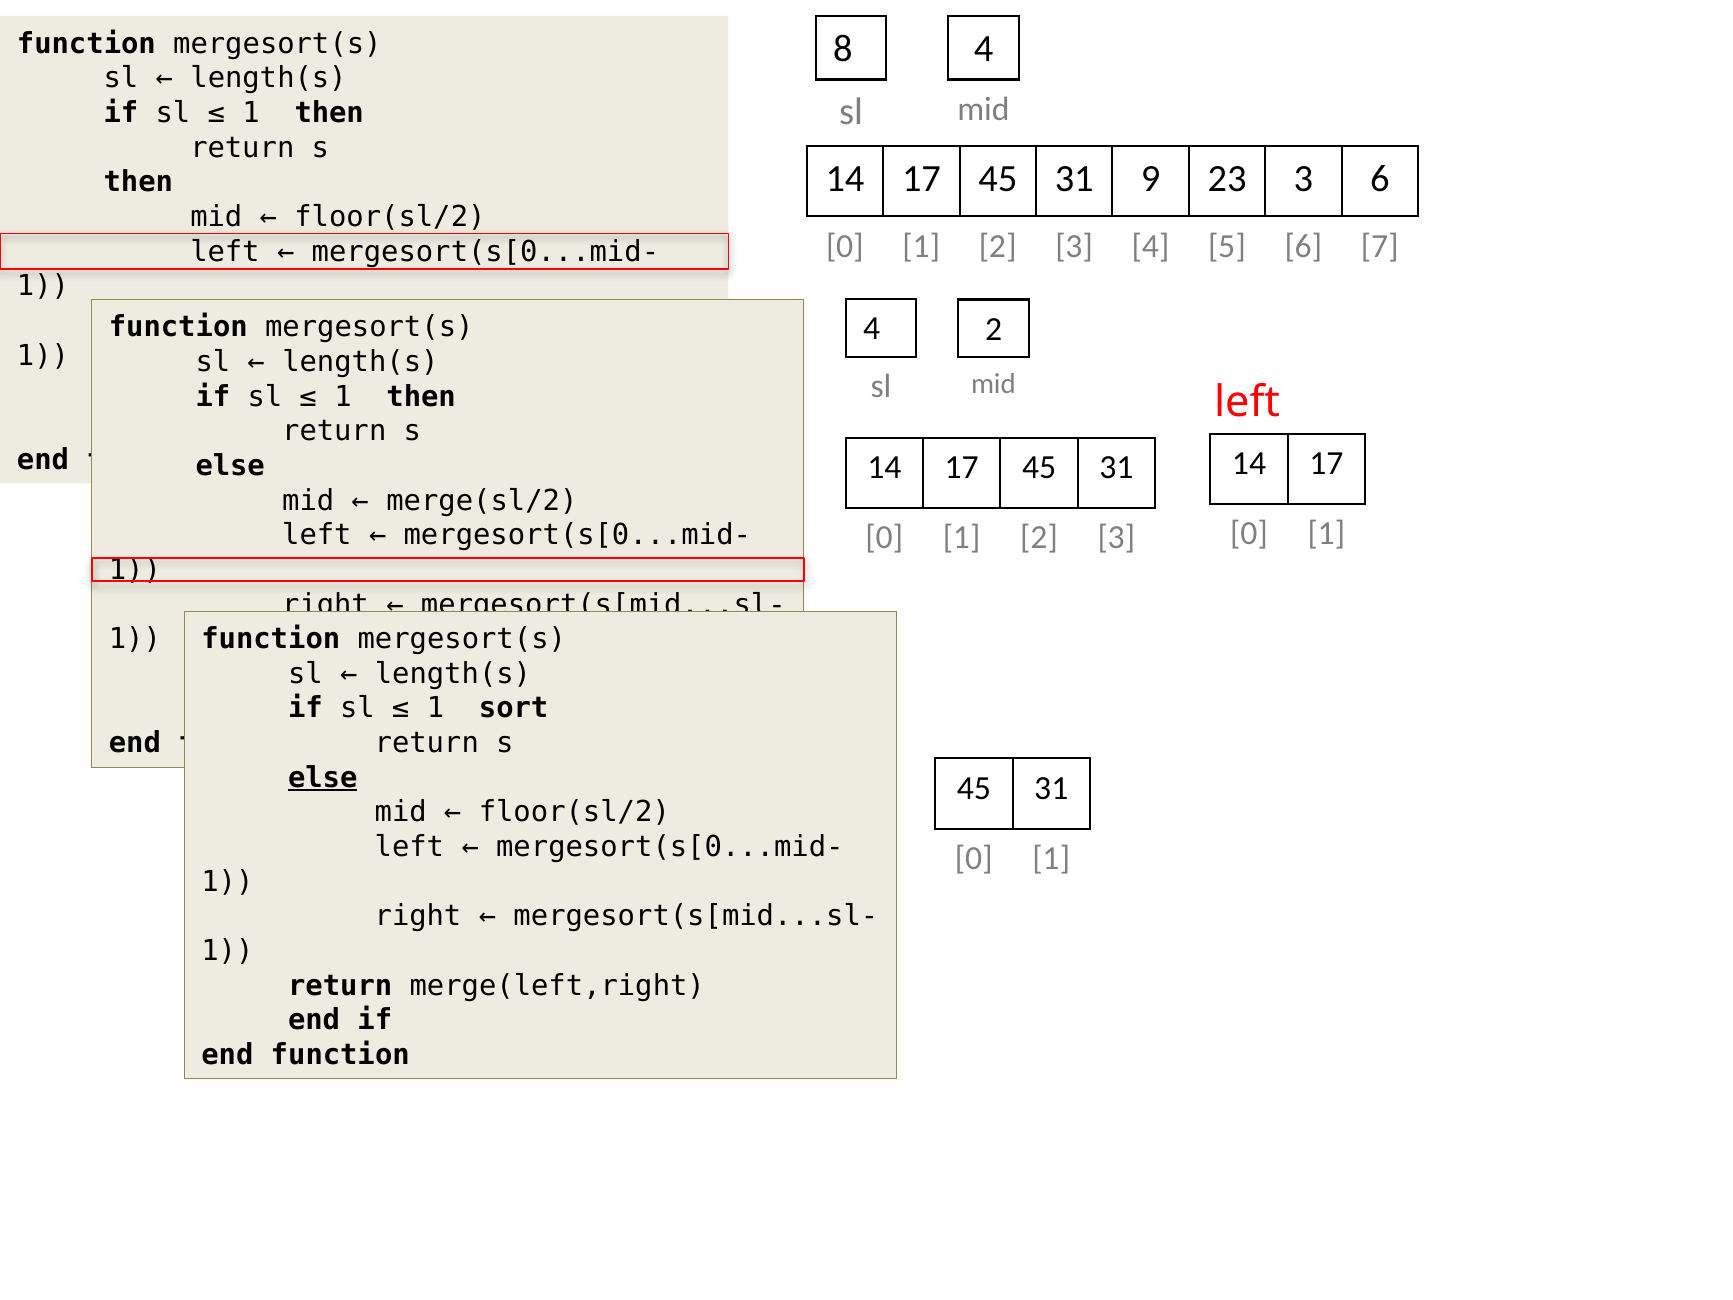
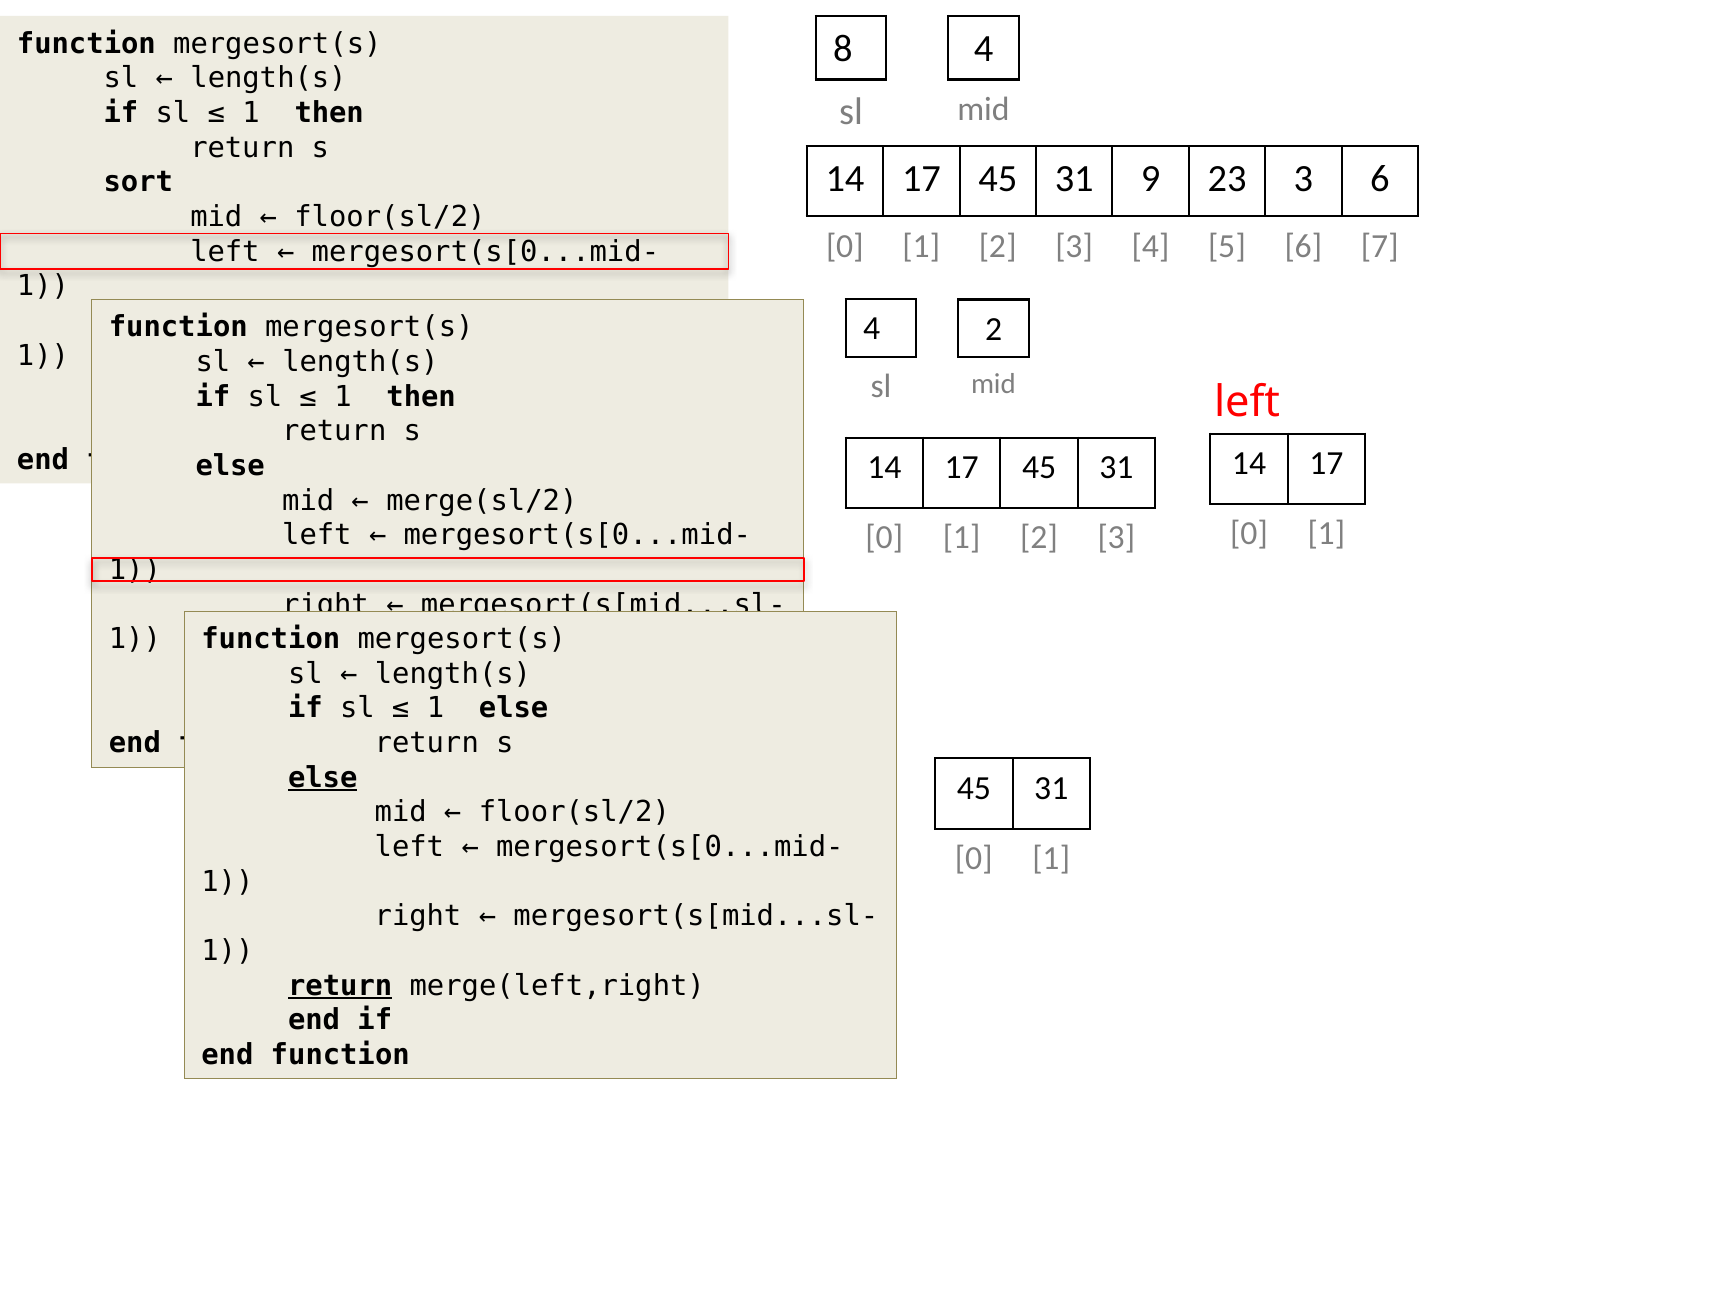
then: then -> sort (138, 182)
1 sort: sort -> else (514, 708)
return underline: none -> present (340, 986)
